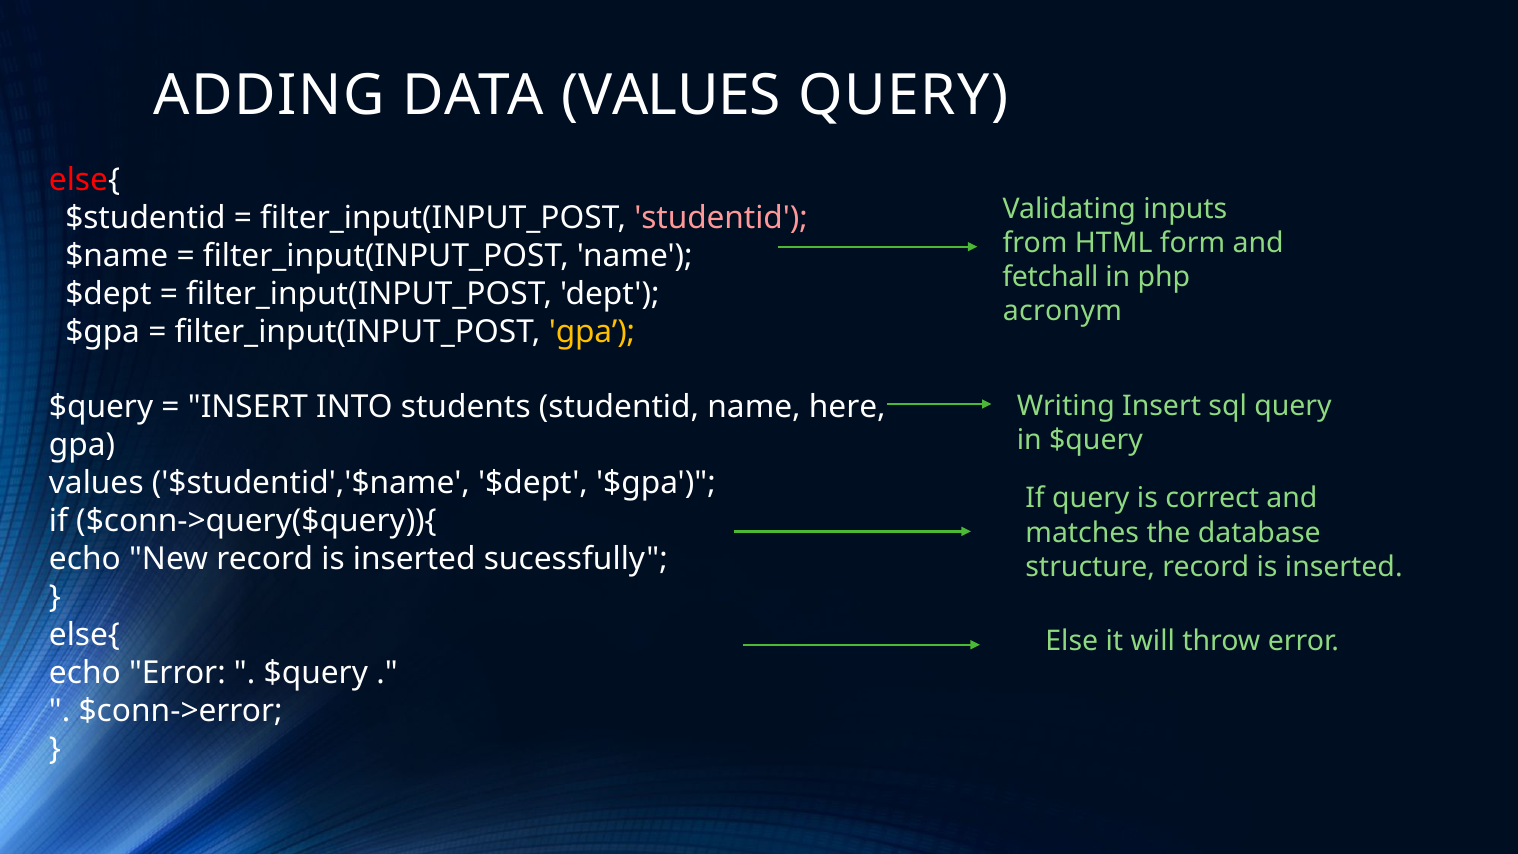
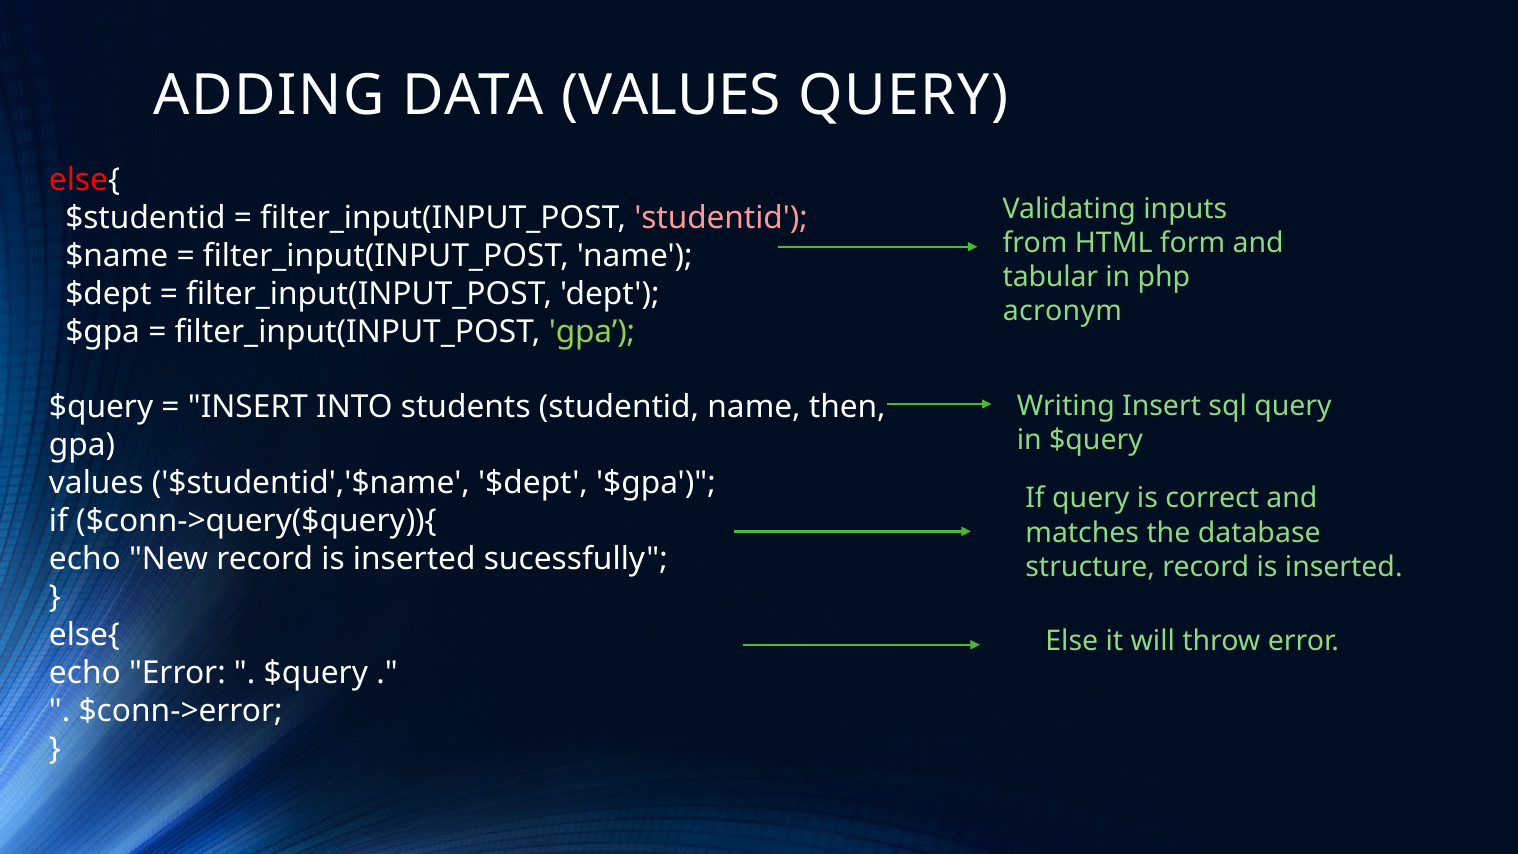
fetchall: fetchall -> tabular (1050, 277)
gpa colour: yellow -> light green (592, 332)
here: here -> then (847, 408)
